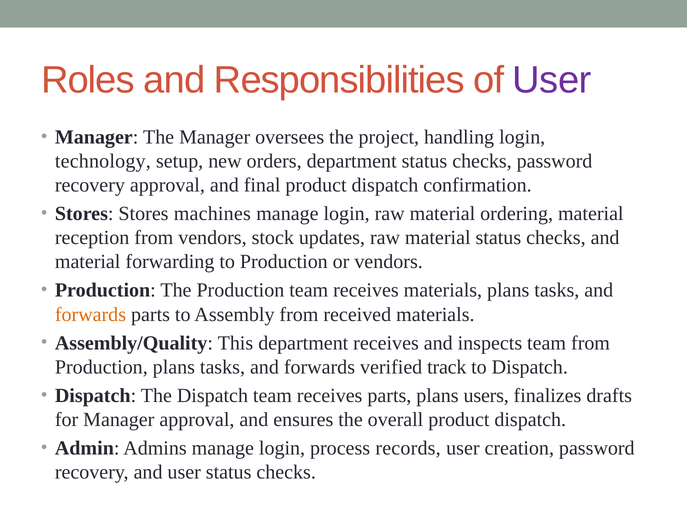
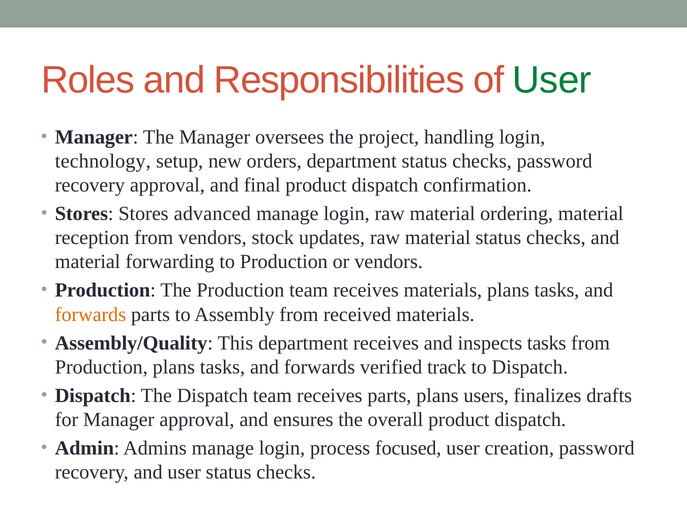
User colour: purple -> green (552, 80)
machines: machines -> advanced (212, 214)
inspects team: team -> tasks (547, 343)
records: records -> focused (408, 448)
